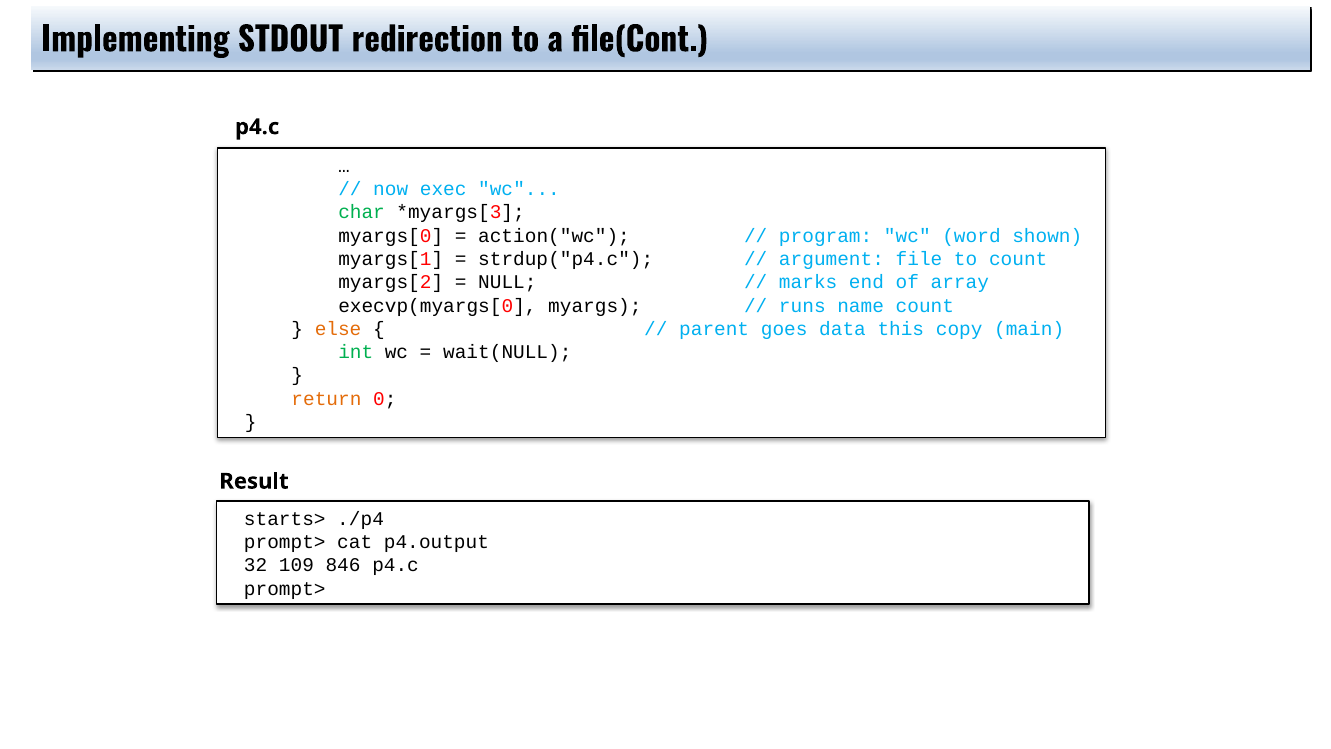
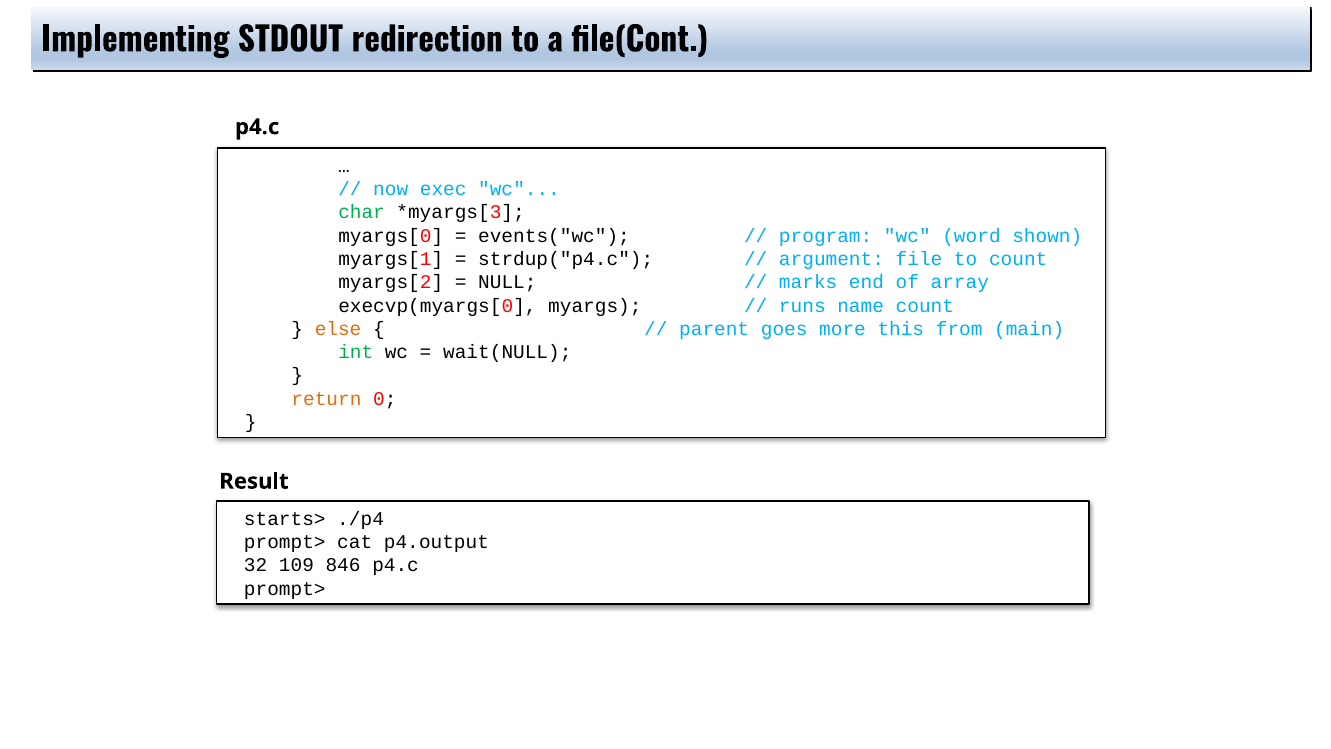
action("wc: action("wc -> events("wc (554, 236)
data: data -> more (843, 329)
copy: copy -> from (959, 329)
